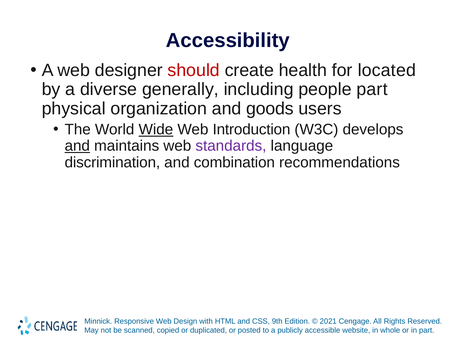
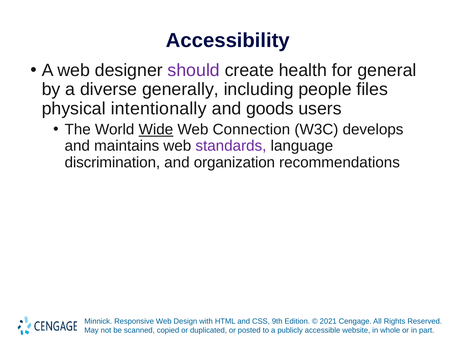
should colour: red -> purple (194, 70)
located: located -> general (387, 70)
people part: part -> files (372, 89)
organization: organization -> intentionally (159, 109)
Introduction: Introduction -> Connection (251, 130)
and underline: present -> none (77, 146)
combination: combination -> organization (234, 162)
